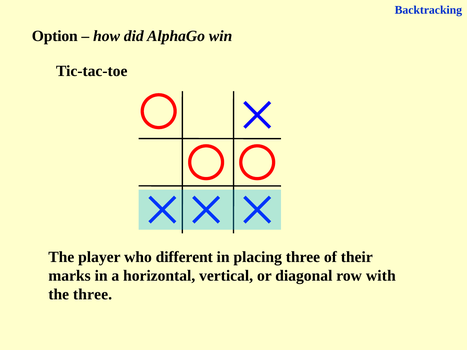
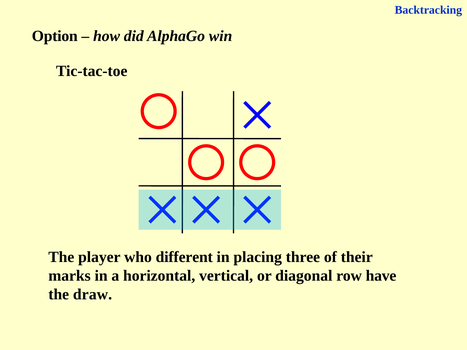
with: with -> have (381, 276)
the three: three -> draw (93, 295)
